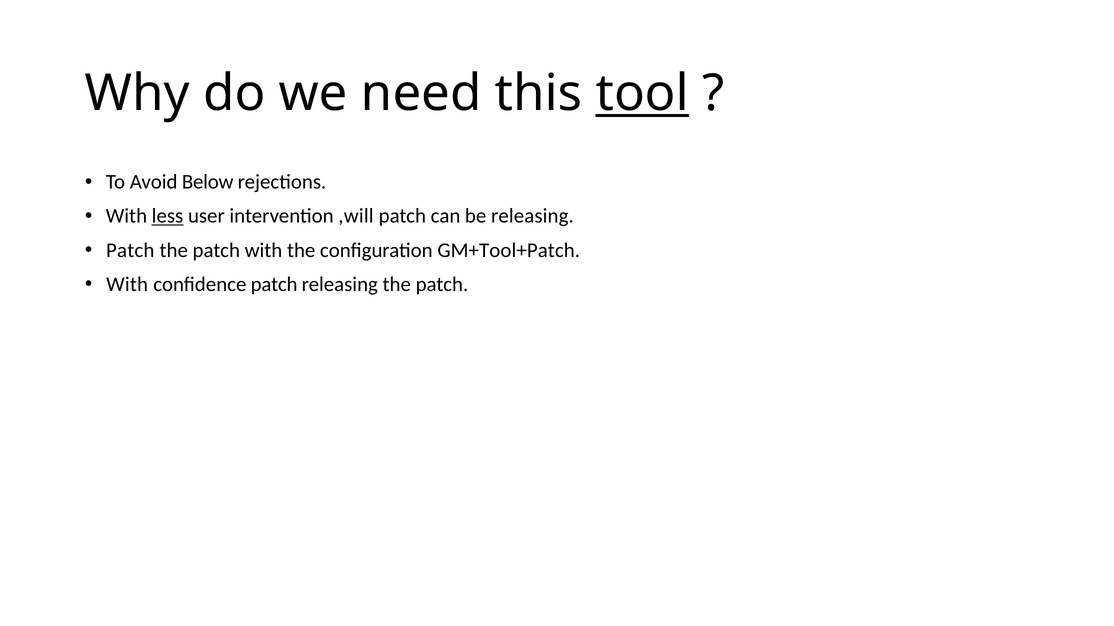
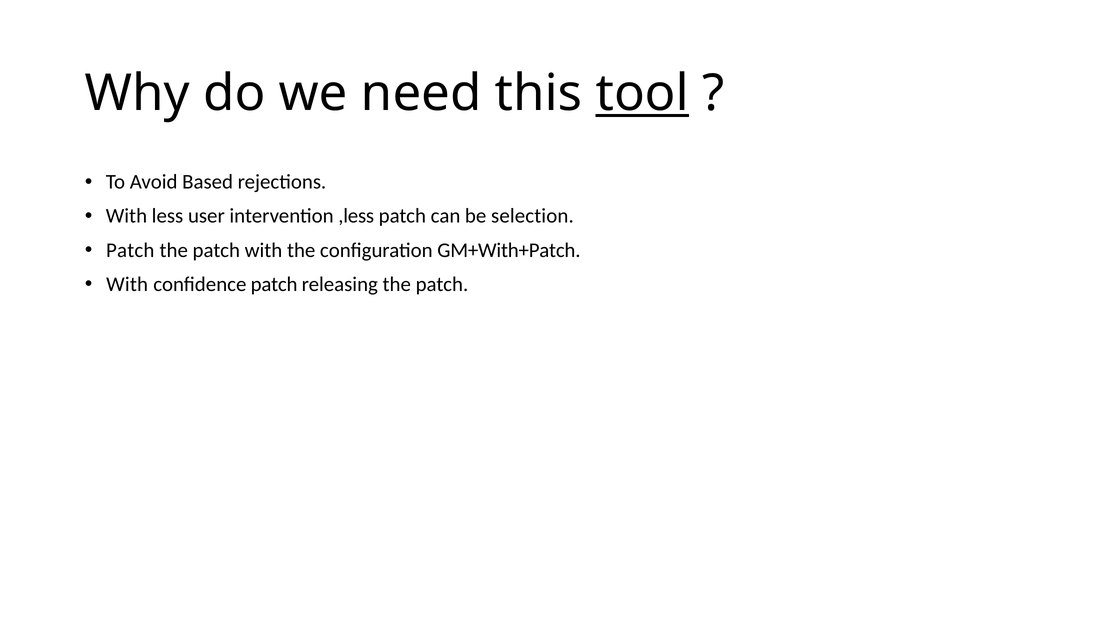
Below: Below -> Based (208, 182)
less underline: present -> none (168, 216)
,will: ,will -> ,less (356, 216)
be releasing: releasing -> selection (532, 216)
GM+Tool+Patch: GM+Tool+Patch -> GM+With+Patch (509, 250)
